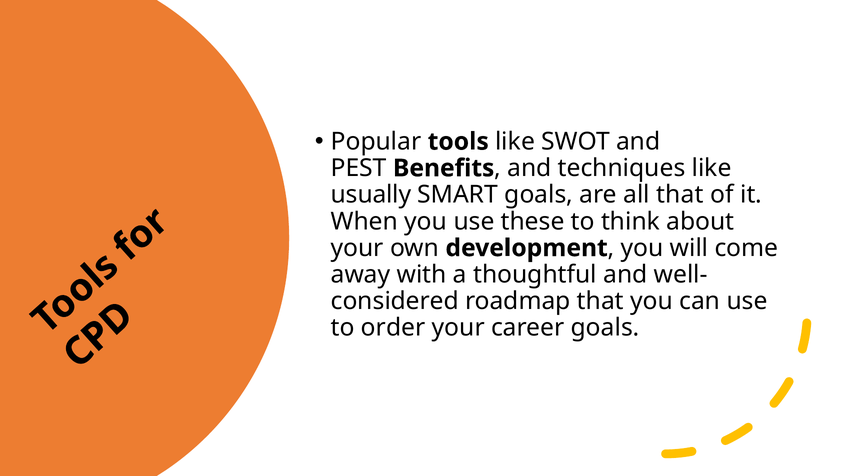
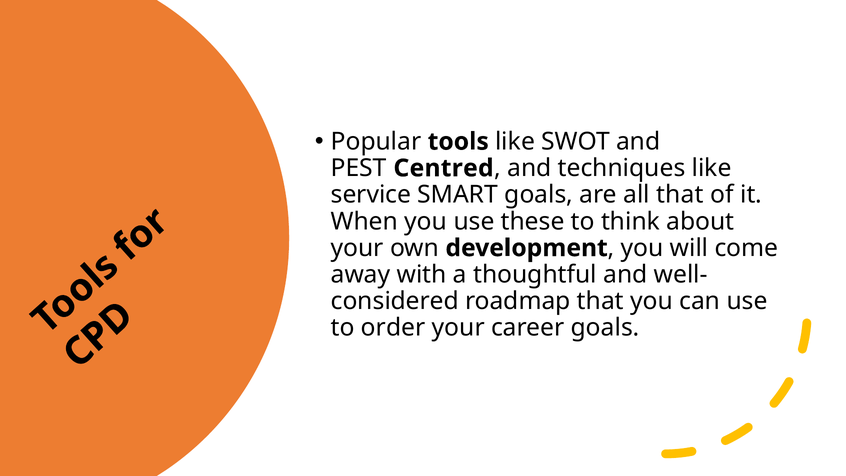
Benefits: Benefits -> Centred (444, 168)
usually: usually -> service (371, 195)
